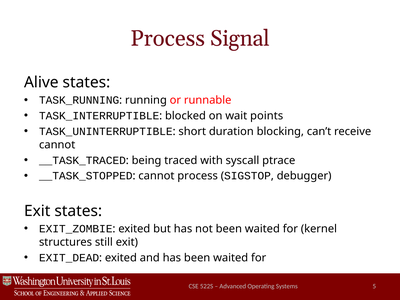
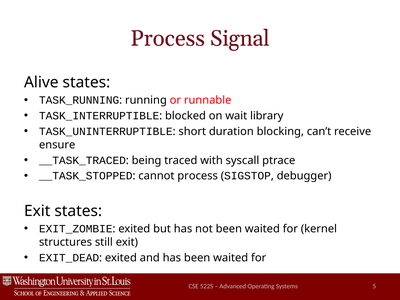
points: points -> library (267, 116)
cannot: cannot -> ensure (57, 145)
